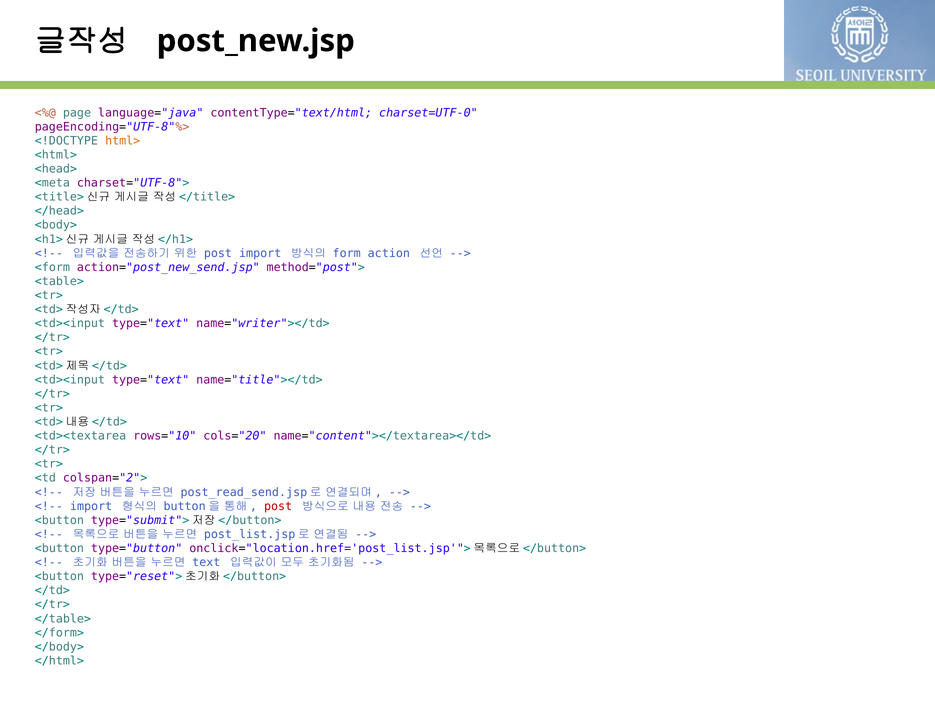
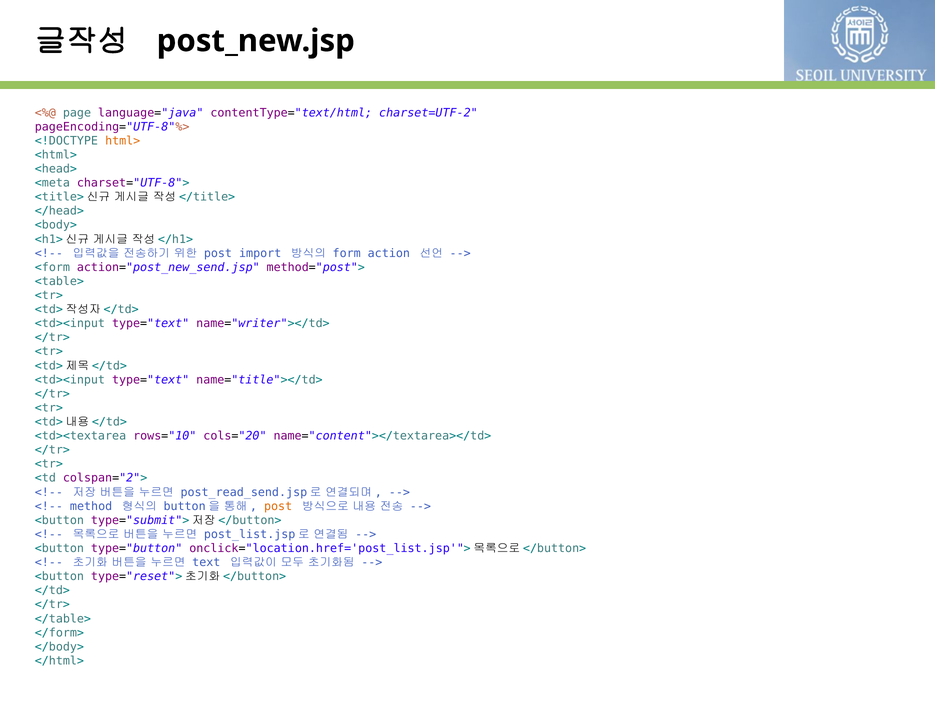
charset=UTF-0: charset=UTF-0 -> charset=UTF-2 (428, 113)
import: import -> method (91, 506)
post colour: red -> orange (278, 506)
